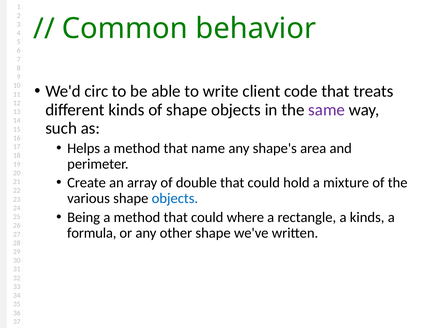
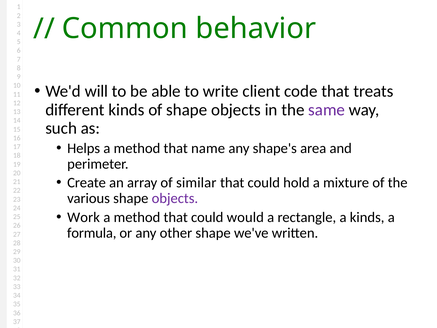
circ: circ -> will (96, 91)
double: double -> similar (196, 183)
objects colour: blue -> purple (175, 198)
Being: Being -> Work (84, 217)
where: where -> would (245, 217)
